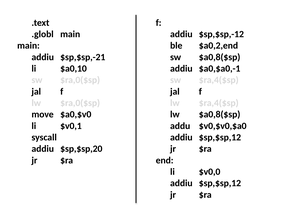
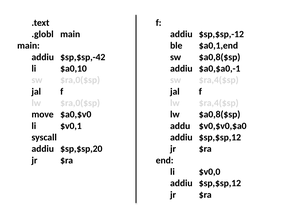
$a0,2,end: $a0,2,end -> $a0,1,end (218, 46)
$sp,$sp,-21: $sp,$sp,-21 -> $sp,$sp,-42 (83, 57)
